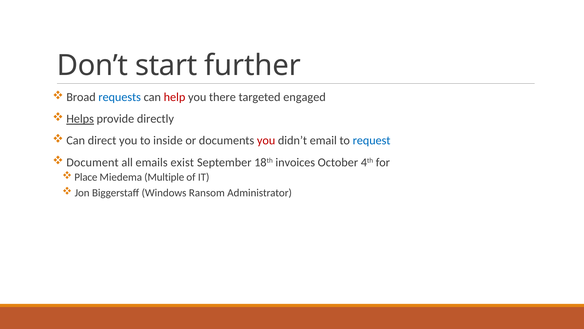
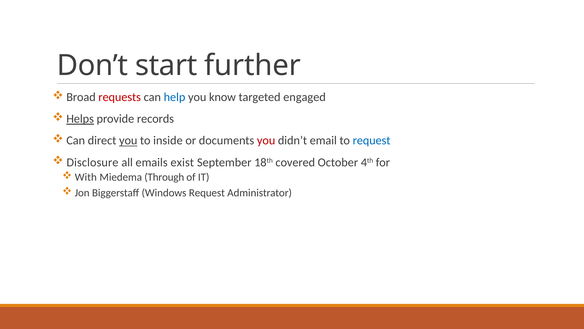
requests colour: blue -> red (120, 97)
help colour: red -> blue (174, 97)
there: there -> know (222, 97)
directly: directly -> records (155, 119)
you underline: none -> present (128, 140)
Document: Document -> Disclosure (92, 162)
invoices: invoices -> covered (295, 162)
Place: Place -> With (86, 177)
Multiple: Multiple -> Through (164, 177)
Windows Ransom: Ransom -> Request (207, 193)
